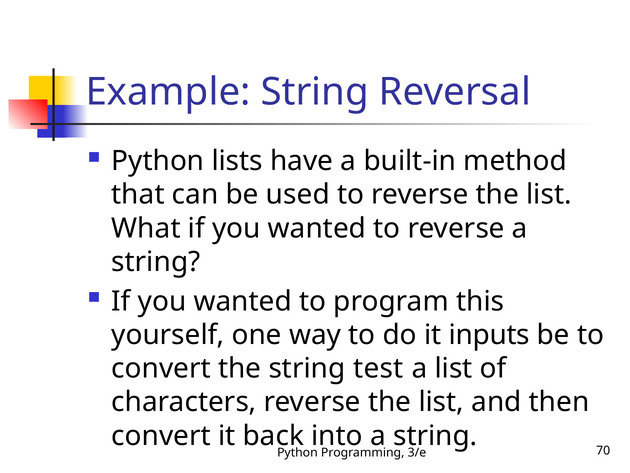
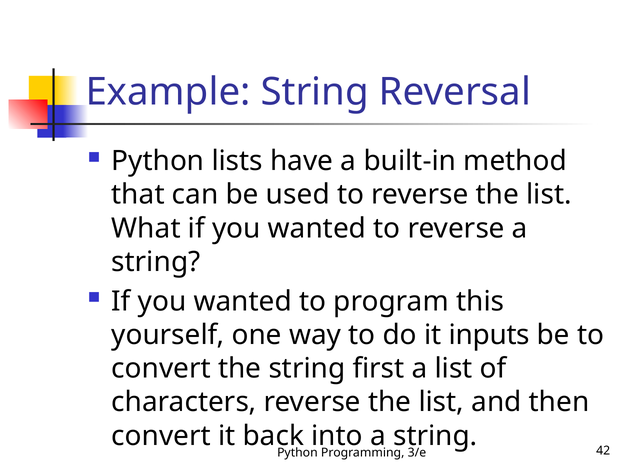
test: test -> first (379, 368)
70: 70 -> 42 (603, 450)
